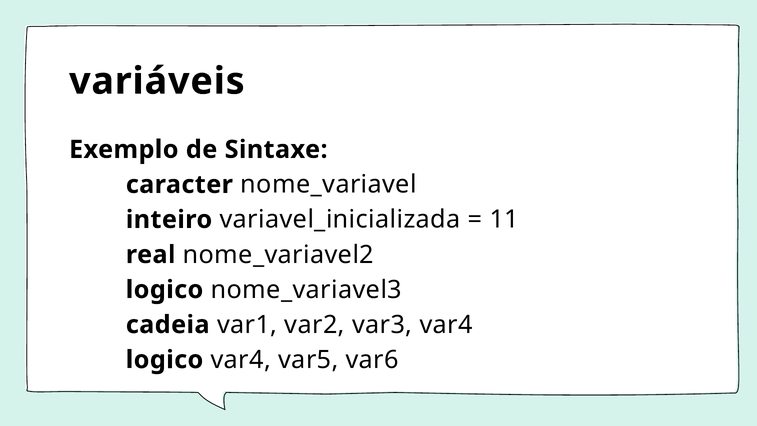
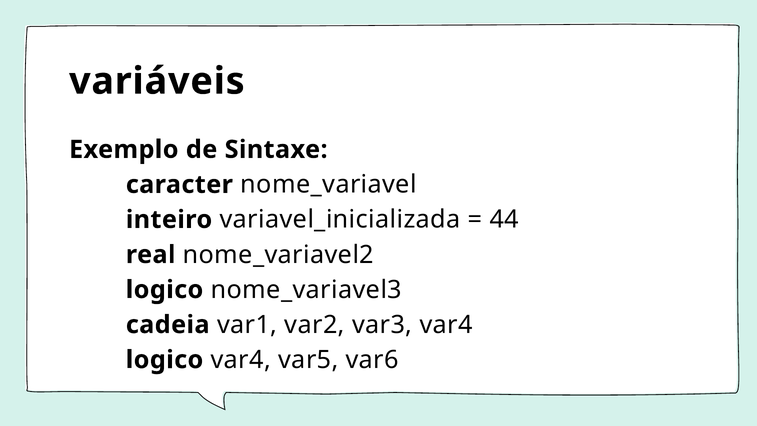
11: 11 -> 44 (504, 220)
